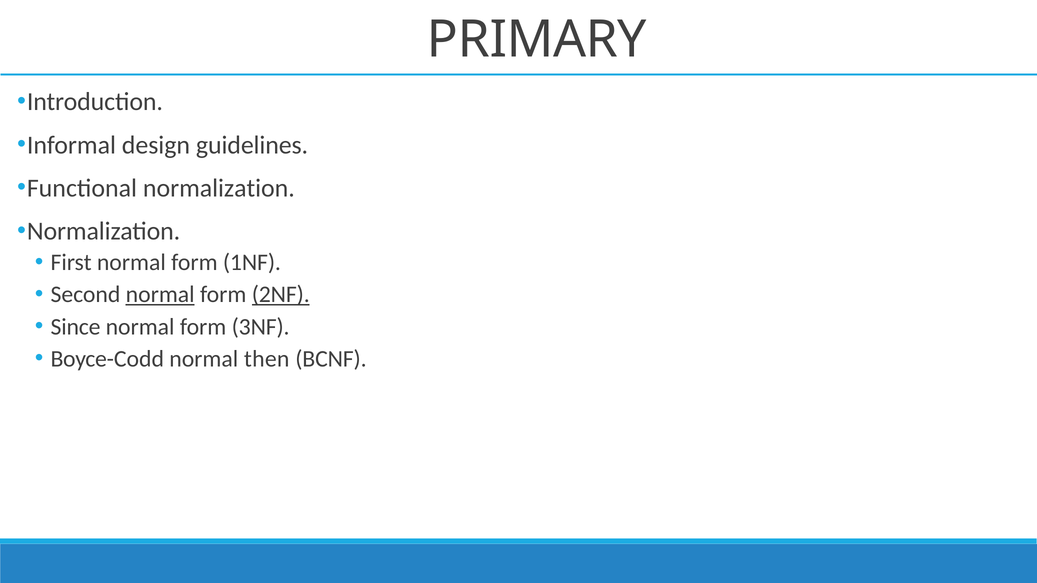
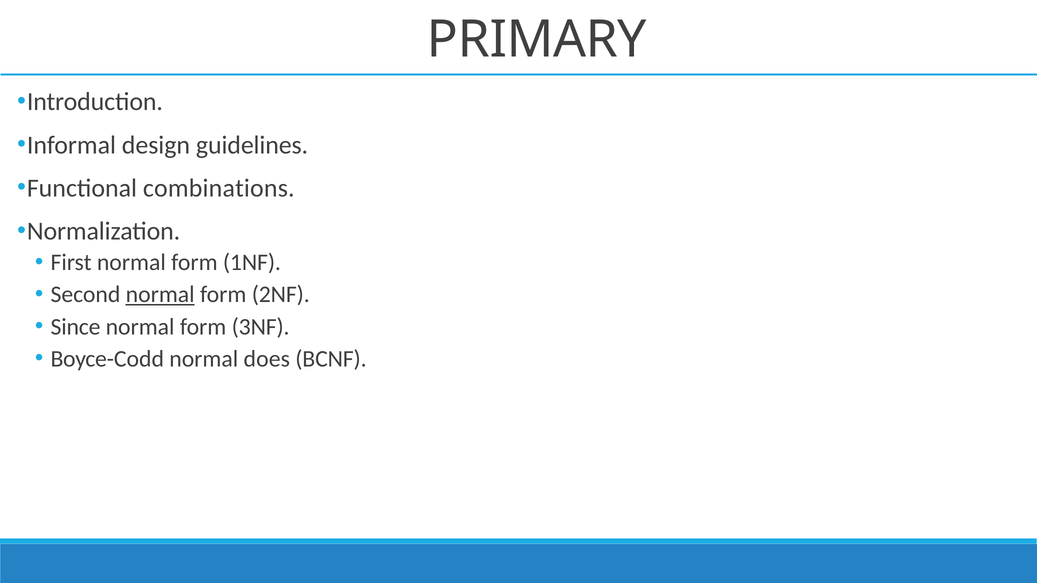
Functional normalization: normalization -> combinations (219, 188)
2NF underline: present -> none (281, 295)
then: then -> does (267, 359)
